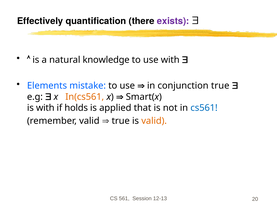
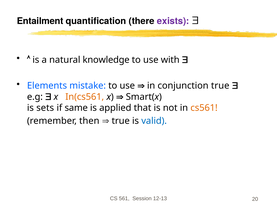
Effectively: Effectively -> Entailment (40, 21)
is with: with -> sets (45, 108)
holds: holds -> same (76, 108)
cs561 colour: blue -> orange (204, 108)
remember valid: valid -> then (89, 121)
valid colour: orange -> blue (154, 121)
